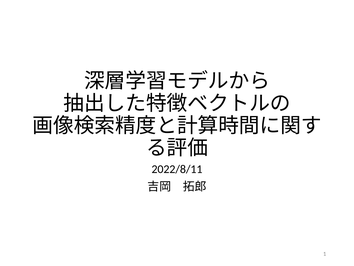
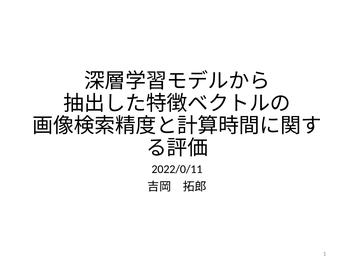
2022/8/11: 2022/8/11 -> 2022/0/11 (177, 169)
